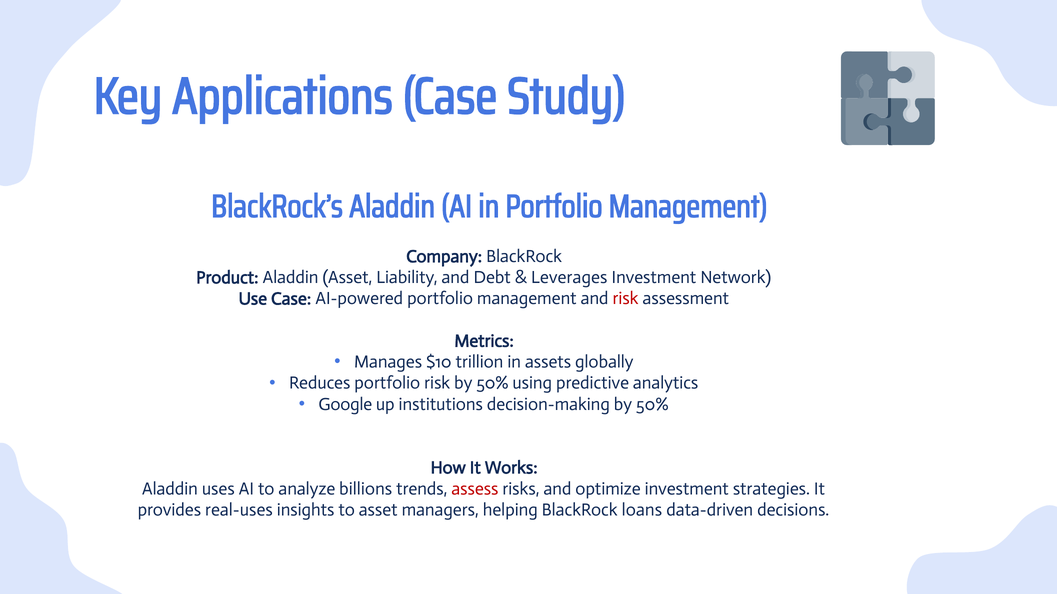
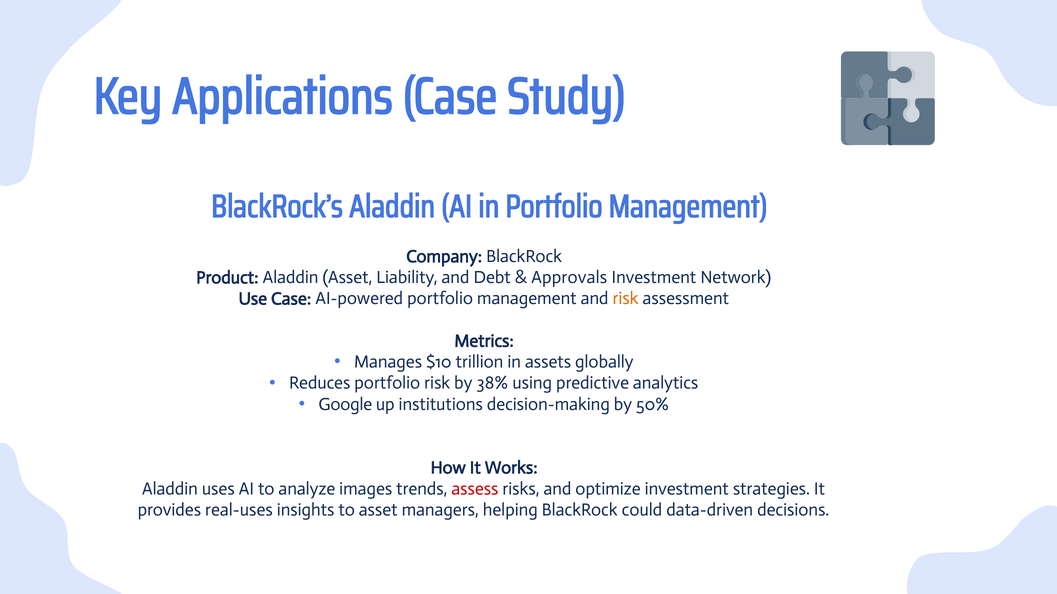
Leverages: Leverages -> Approvals (569, 278)
risk colour: red -> orange (626, 299)
risk by 50%: 50% -> 38% (492, 384)
billions: billions -> images (366, 489)
loans: loans -> could (642, 510)
